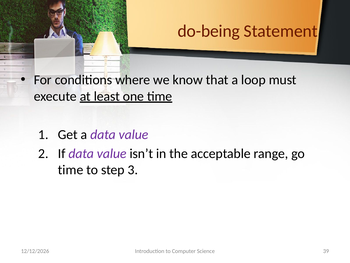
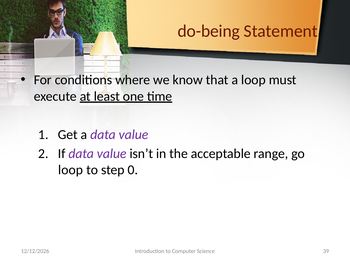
time: time -> loop (71, 170)
3: 3 -> 0 (133, 170)
